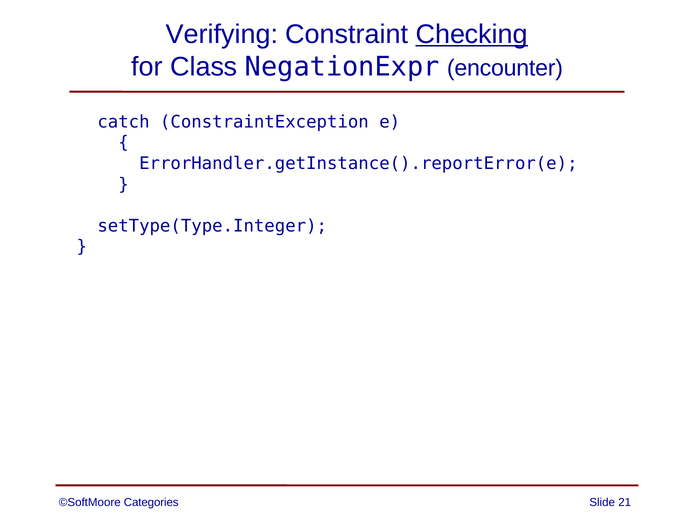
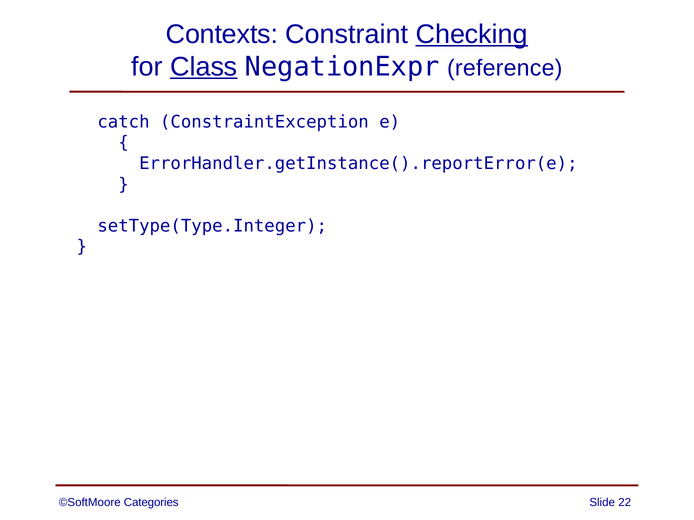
Verifying: Verifying -> Contexts (222, 34)
Class underline: none -> present (204, 67)
encounter: encounter -> reference (505, 68)
21: 21 -> 22 (625, 503)
